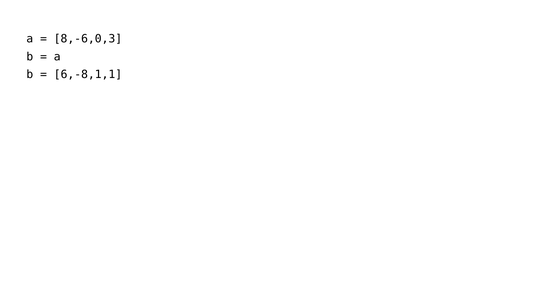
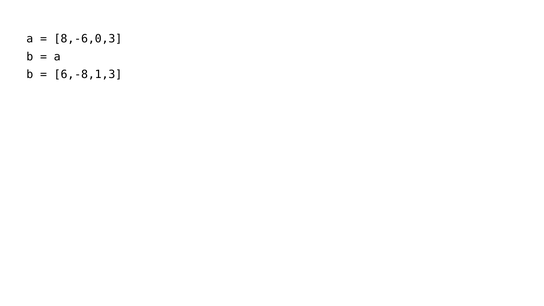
6,-8,1,1: 6,-8,1,1 -> 6,-8,1,3 (88, 75)
